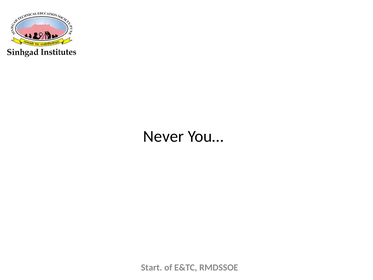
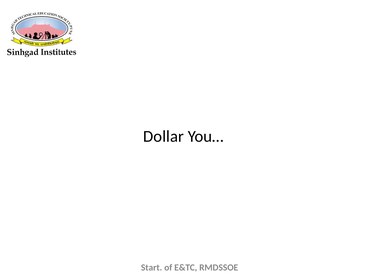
Never: Never -> Dollar (164, 136)
